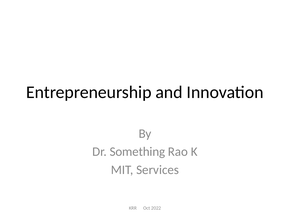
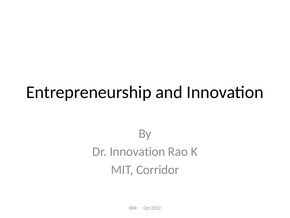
Dr Something: Something -> Innovation (137, 151)
Services: Services -> Corridor (158, 169)
